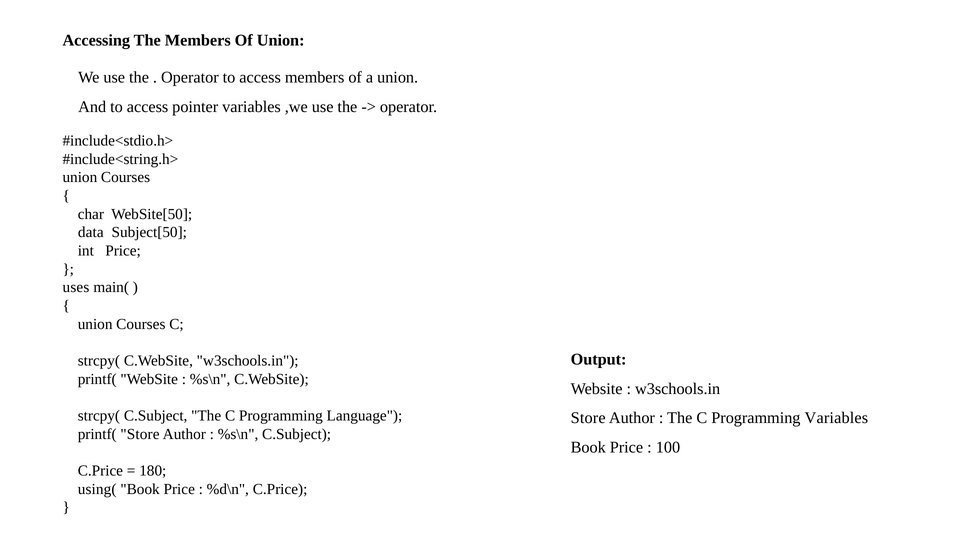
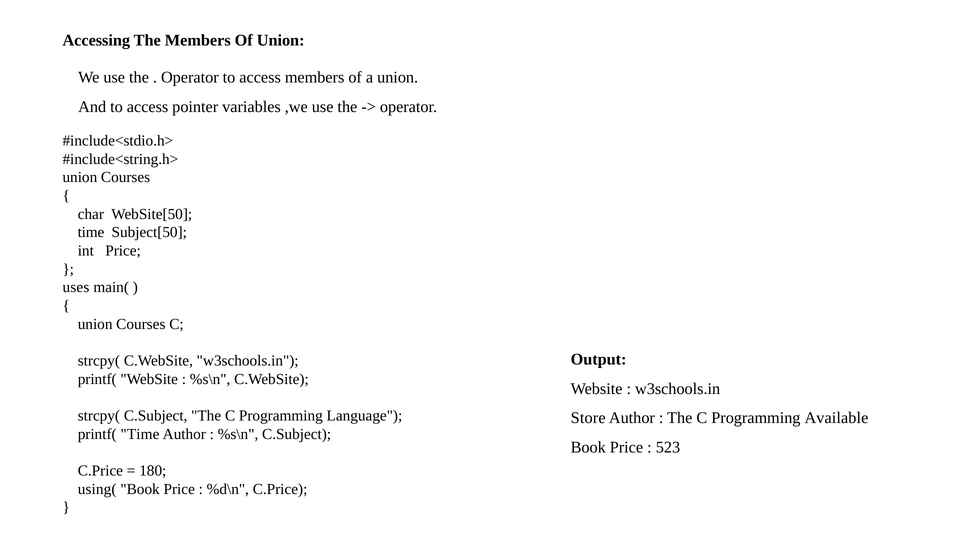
data: data -> time (91, 232)
Programming Variables: Variables -> Available (836, 418)
printf( Store: Store -> Time (140, 434)
100: 100 -> 523 (668, 447)
